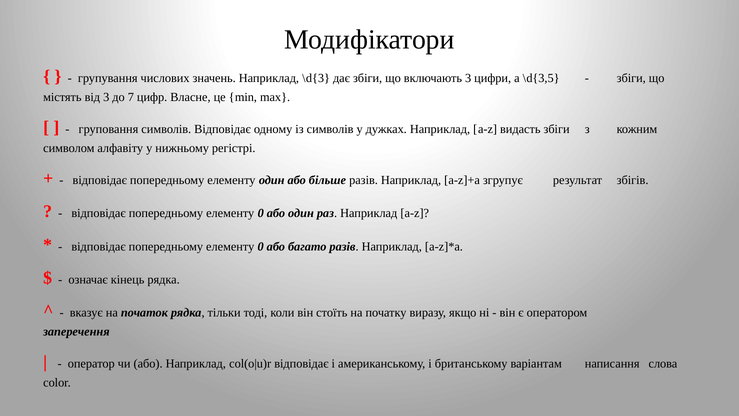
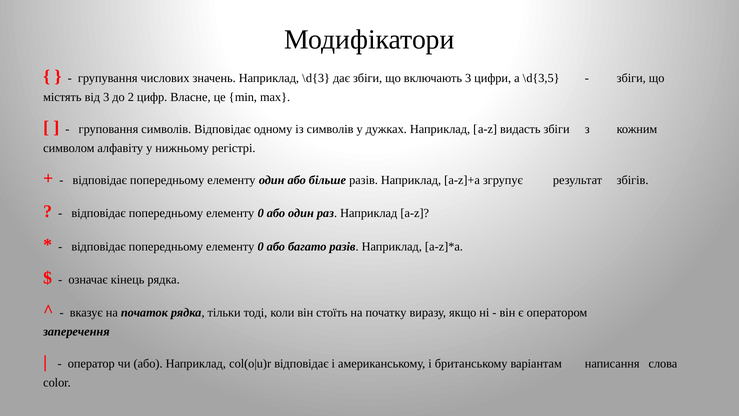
7: 7 -> 2 (131, 97)
